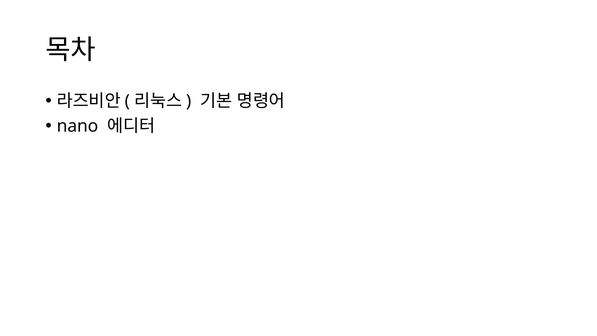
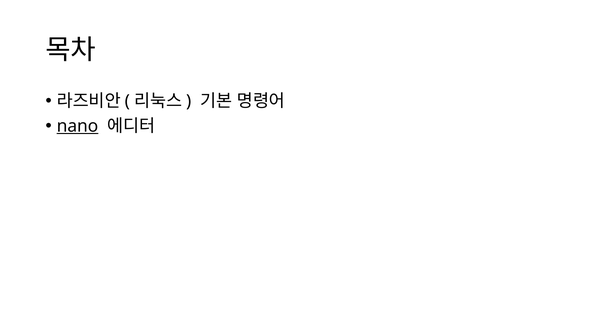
nano underline: none -> present (78, 126)
